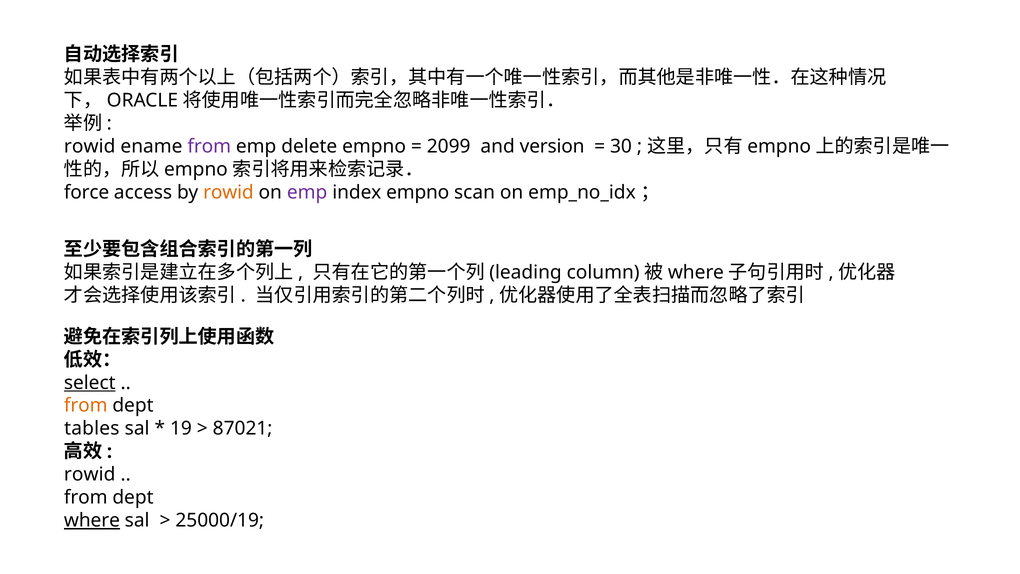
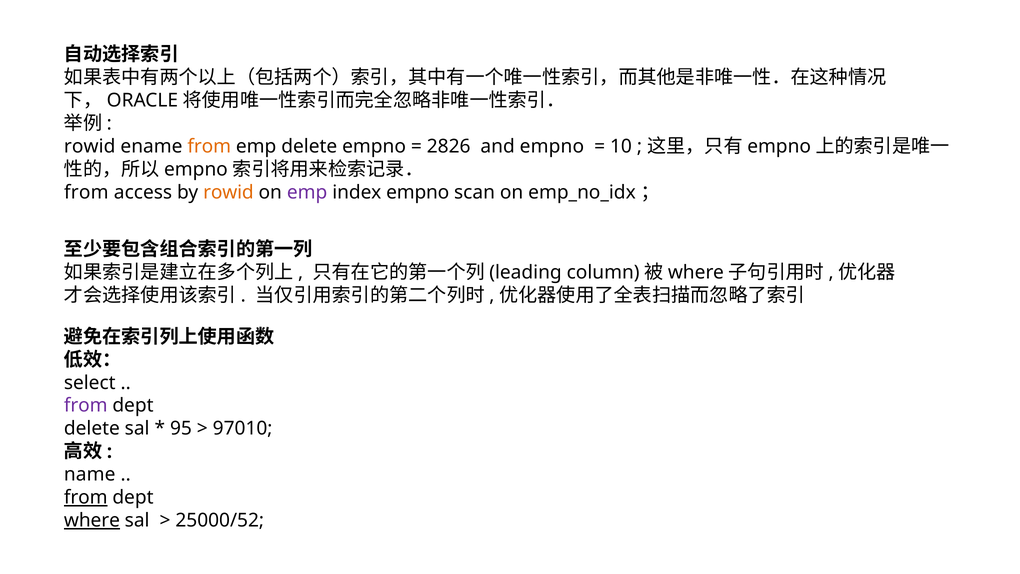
from colour: purple -> orange (209, 146)
2099: 2099 -> 2826 (449, 146)
and version: version -> empno (552, 146)
30: 30 -> 10 (621, 146)
force: force -> from (86, 192)
select underline: present -> none (90, 383)
from colour: orange -> purple (86, 405)
tables: tables -> delete (92, 428)
19: 19 -> 95 (181, 428)
87021: 87021 -> 97010 (243, 428)
rowid: rowid -> name (90, 474)
from underline: none -> present (86, 497)
25000/19: 25000/19 -> 25000/52 (220, 520)
